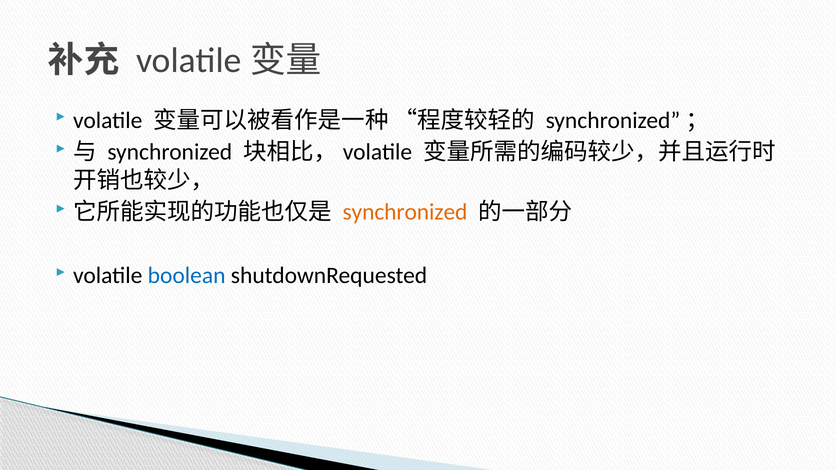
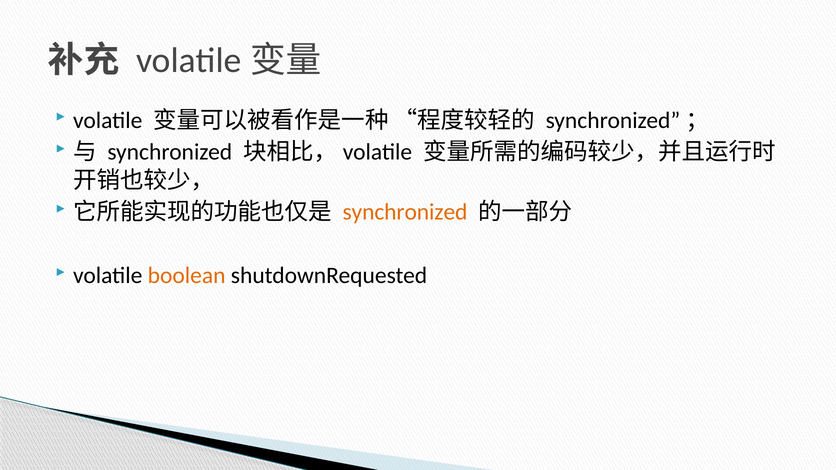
boolean colour: blue -> orange (187, 276)
